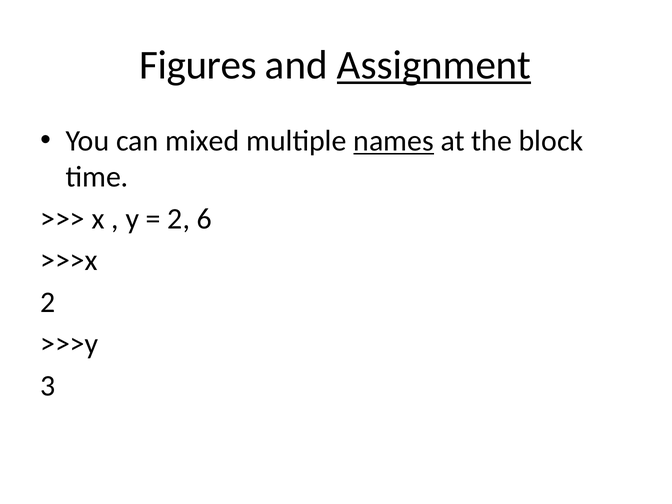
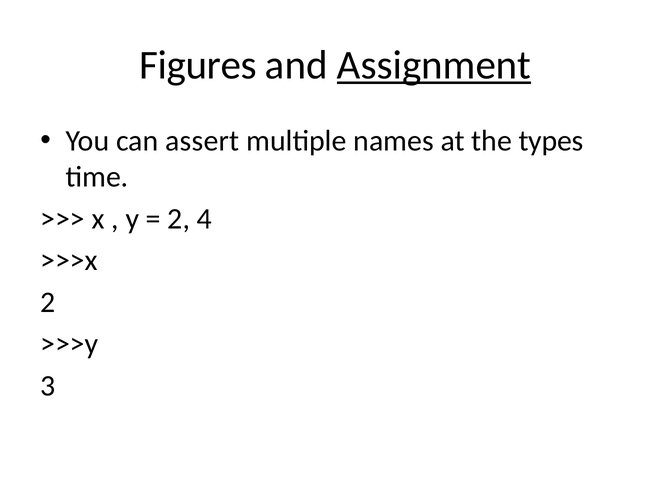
mixed: mixed -> assert (202, 141)
names underline: present -> none (394, 141)
block: block -> types (551, 141)
6: 6 -> 4 (204, 219)
